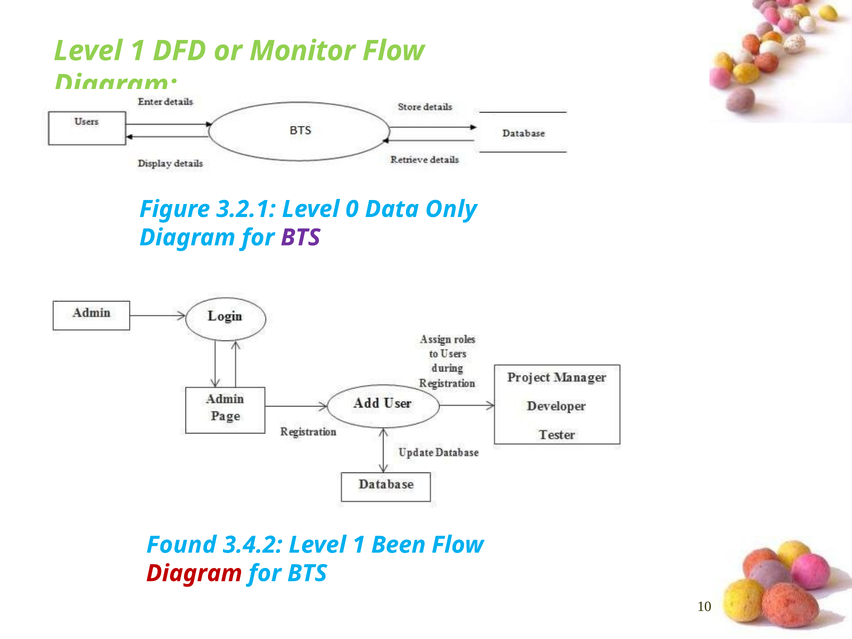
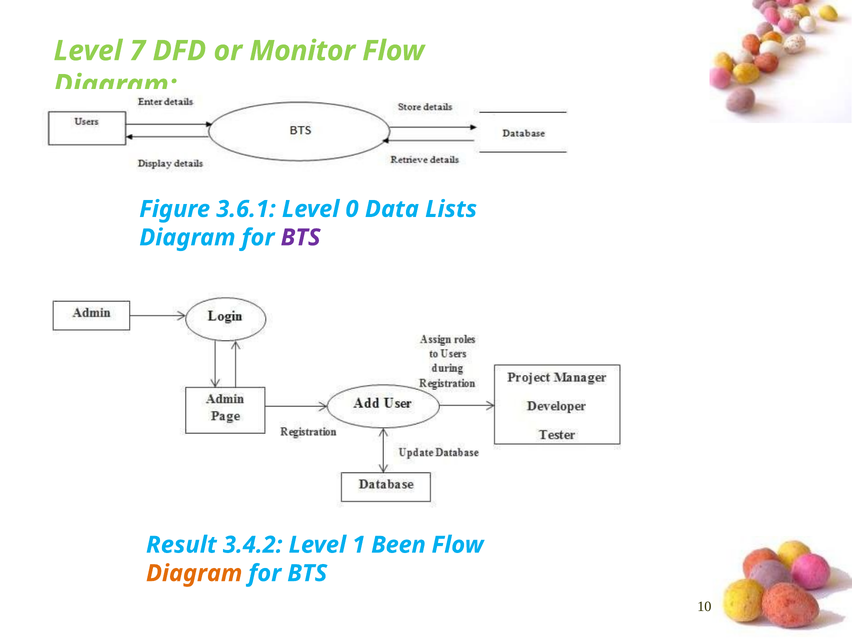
1: 1 -> 7 (137, 51)
3.2.1: 3.2.1 -> 3.6.1 (246, 209)
Only: Only -> Lists (451, 209)
Found: Found -> Result (181, 545)
Diagram colour: red -> orange (194, 573)
